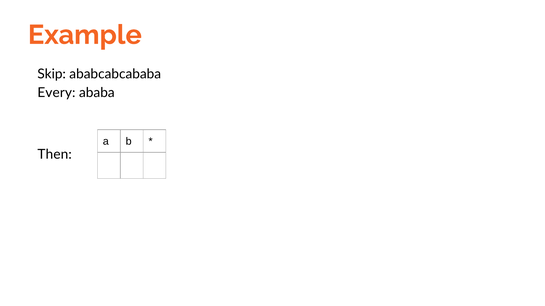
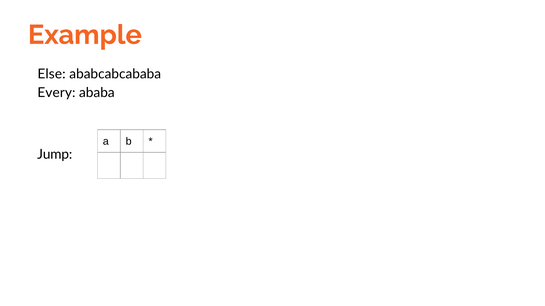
Skip: Skip -> Else (52, 74)
Then: Then -> Jump (55, 155)
